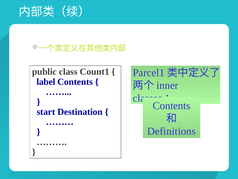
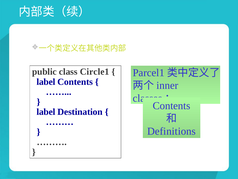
Count1: Count1 -> Circle1 (95, 72)
start: start -> label (46, 112)
